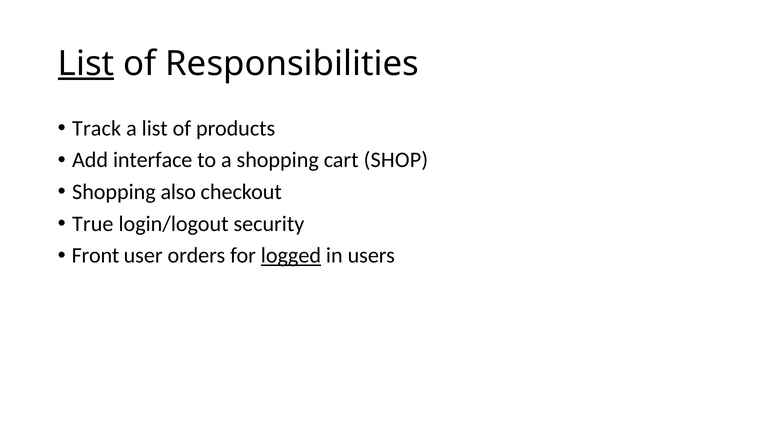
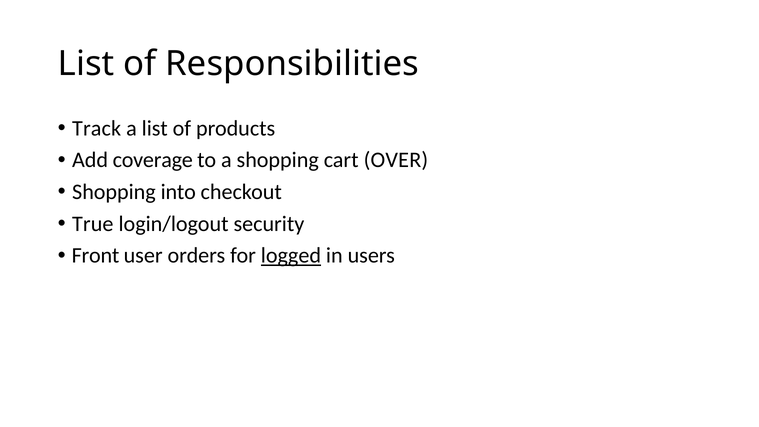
List underline: present -> none (86, 64)
interface: interface -> coverage (153, 160)
SHOP: SHOP -> OVER (396, 160)
also: also -> into (178, 192)
